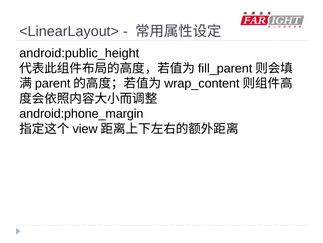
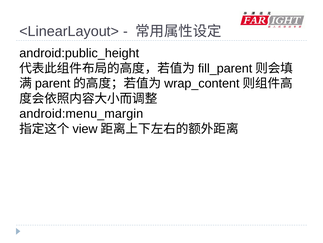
android:phone_margin: android:phone_margin -> android:menu_margin (81, 113)
